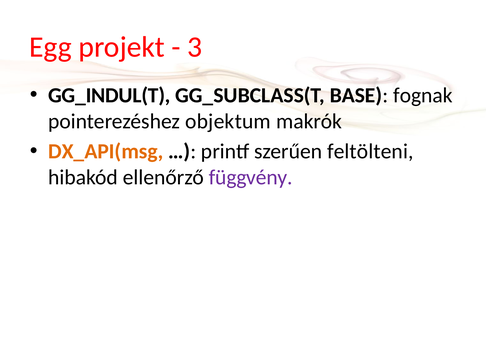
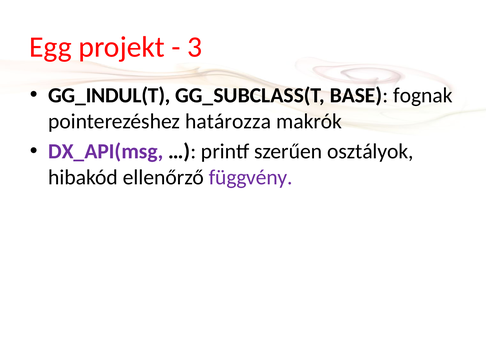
objektum: objektum -> határozza (228, 121)
DX_API(msg colour: orange -> purple (106, 152)
feltölteni: feltölteni -> osztályok (370, 152)
